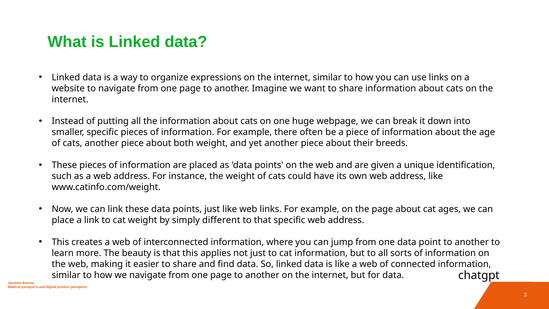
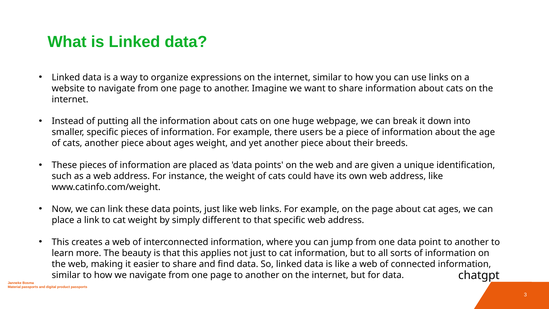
often: often -> users (311, 132)
about both: both -> ages (184, 143)
